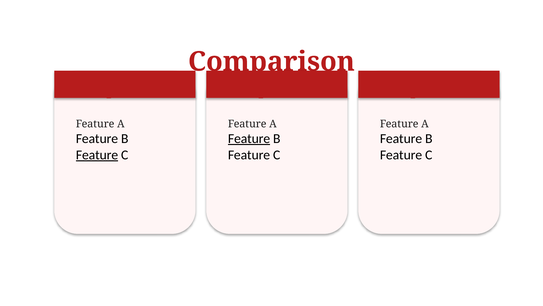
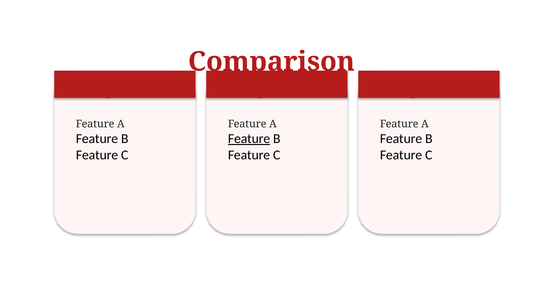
Feature underline: present -> none (97, 155)
